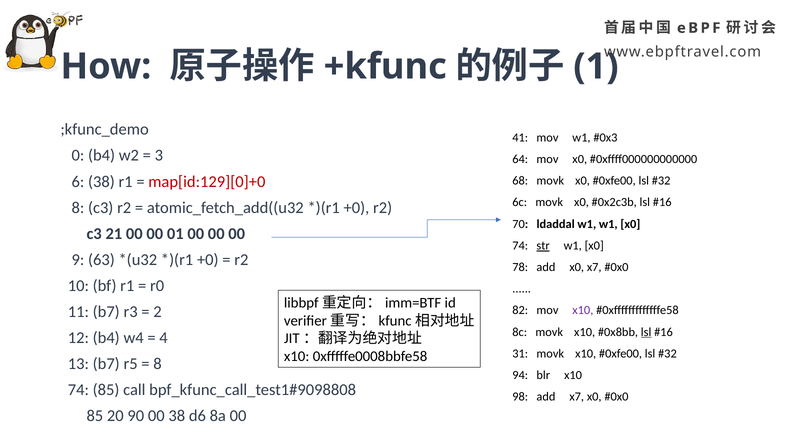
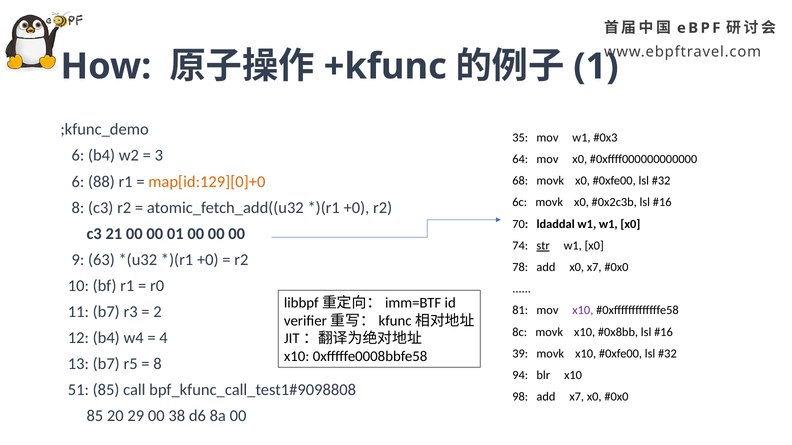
41: 41 -> 35 (520, 138)
0: 0 -> 6 (78, 156)
6 38: 38 -> 88 (101, 182)
map[id:129][0]+0 colour: red -> orange (207, 182)
82: 82 -> 81 (520, 311)
lsl underline: present -> none (646, 332)
31: 31 -> 39 (520, 354)
74: 74 -> 51 (78, 390)
90: 90 -> 29 (136, 416)
